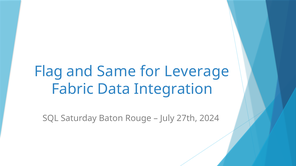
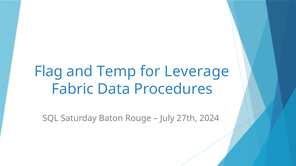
Same: Same -> Temp (116, 72)
Integration: Integration -> Procedures (173, 89)
